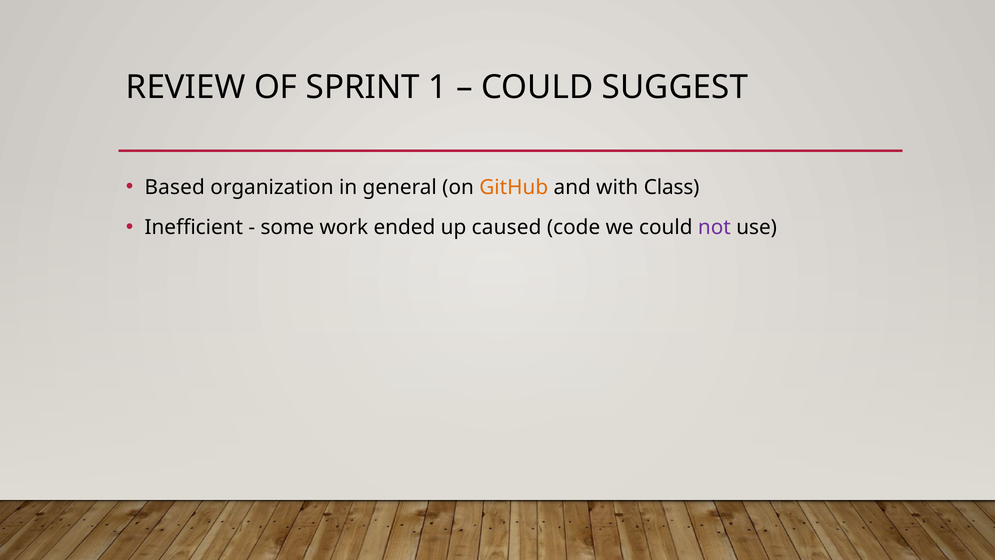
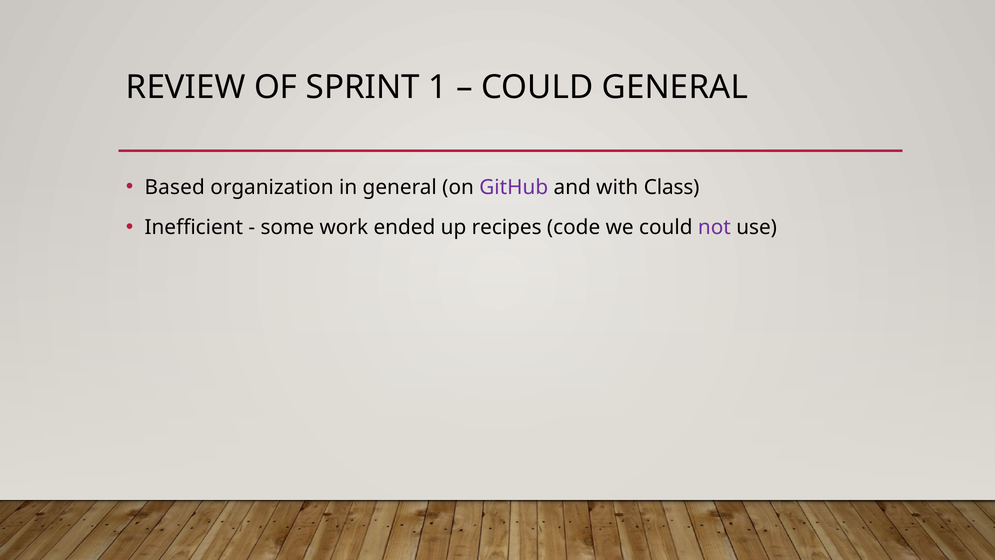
COULD SUGGEST: SUGGEST -> GENERAL (675, 87)
GitHub colour: orange -> purple (514, 187)
caused: caused -> recipes (507, 227)
